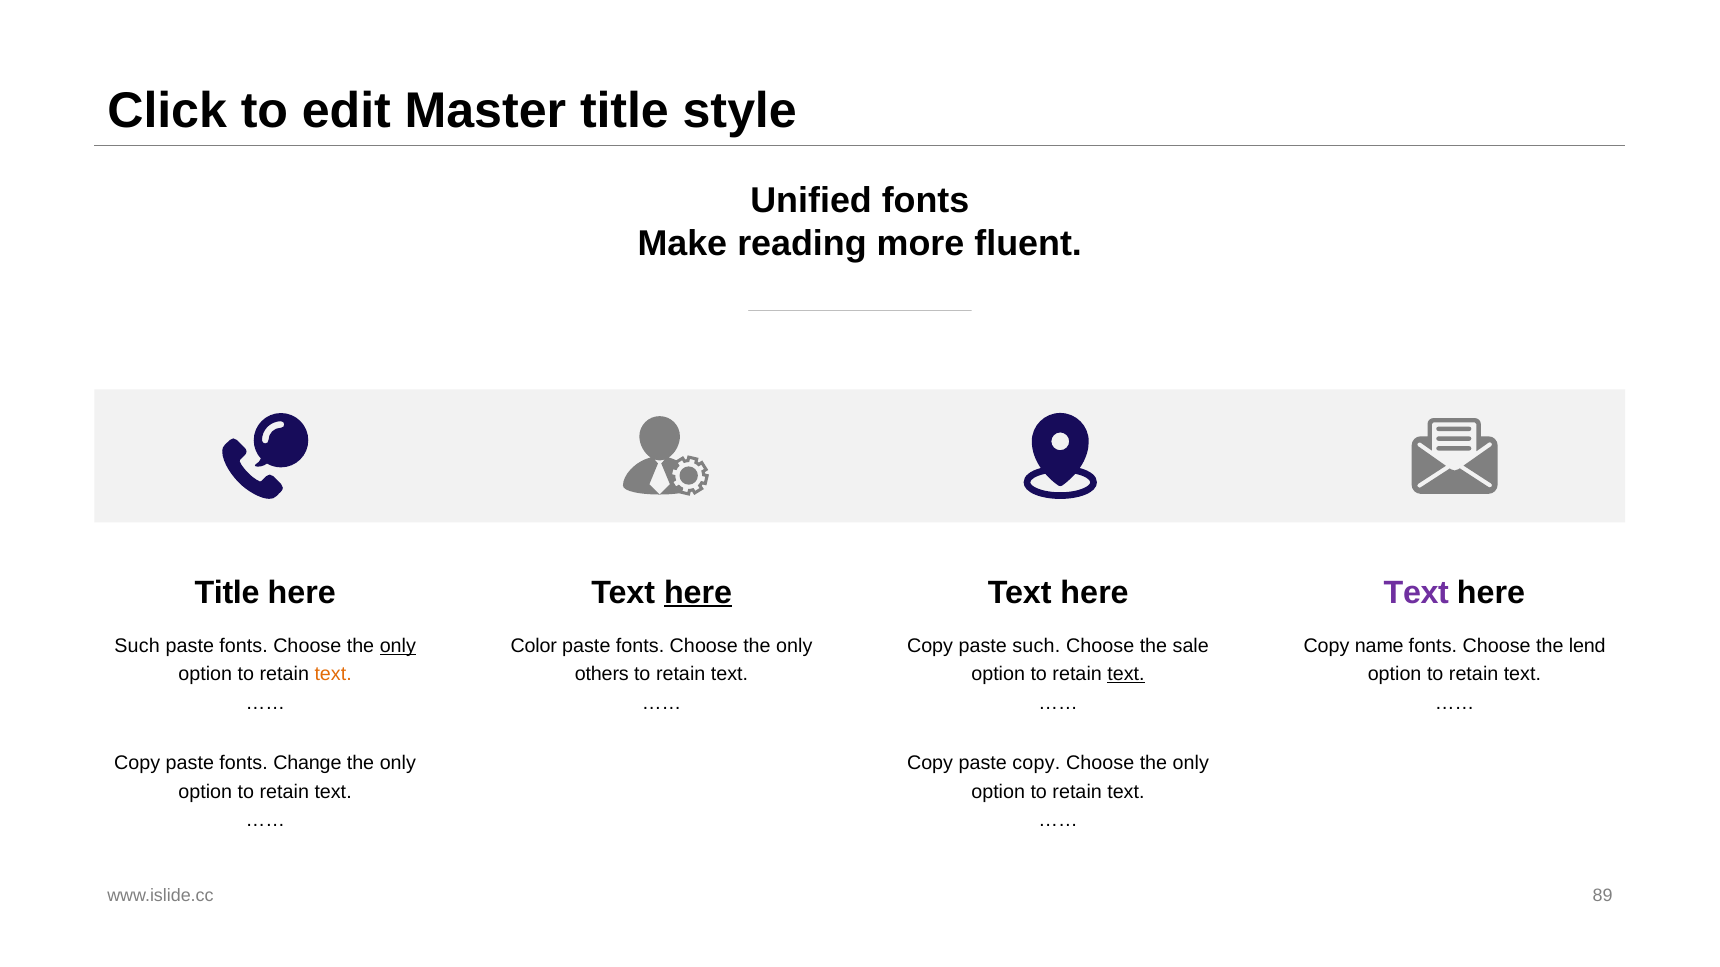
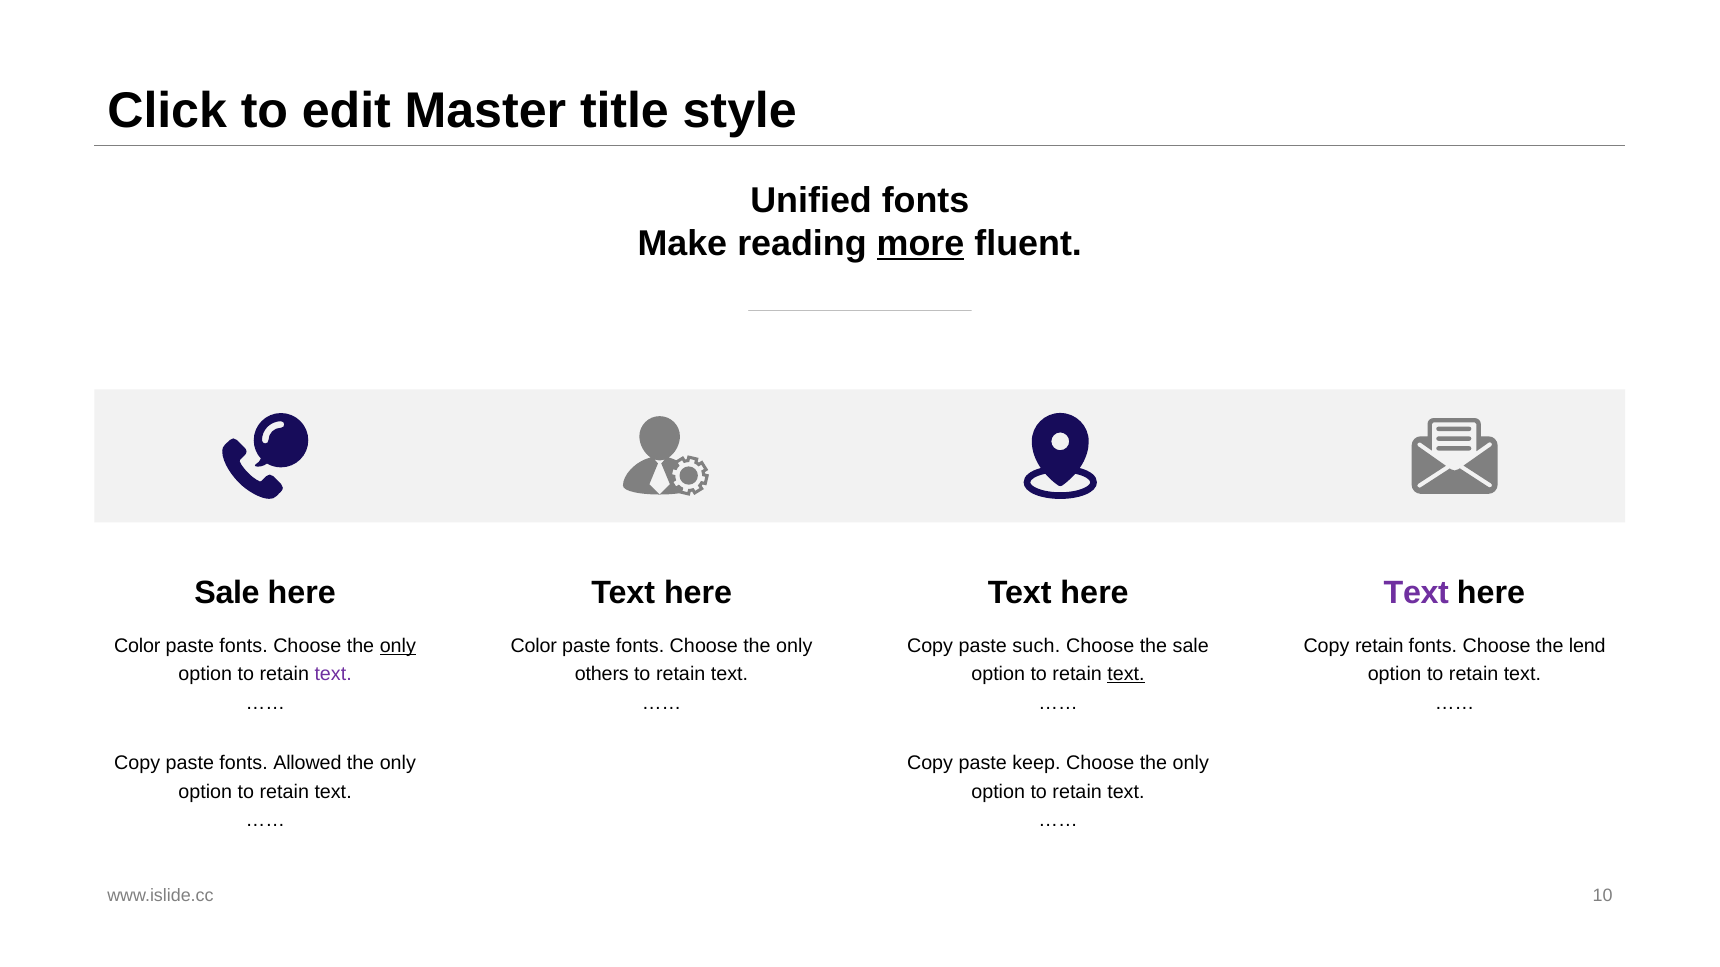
more underline: none -> present (921, 244)
Title: Title -> Sale (227, 593)
here underline: present -> none (698, 593)
Such: Such -> Color (137, 646)
Copy name: name -> retain (1379, 646)
text colour: orange -> purple (333, 675)
Change: Change -> Allowed (307, 763)
paste copy: copy -> keep (1036, 763)
89: 89 -> 10 (1603, 896)
